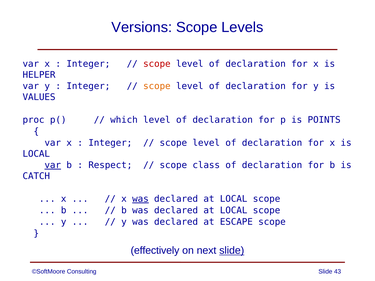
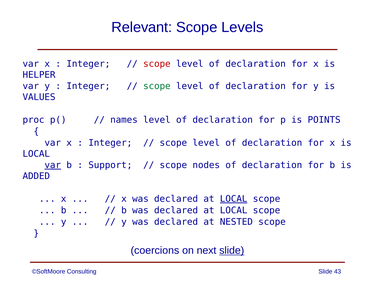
Versions: Versions -> Relevant (142, 27)
scope colour: orange -> green (157, 86)
which: which -> names (124, 120)
Respect: Respect -> Support (110, 165)
class: class -> nodes (206, 165)
CATCH: CATCH -> ADDED (36, 176)
was underline: present -> none (140, 199)
LOCAL underline: none -> present (234, 199)
ESCAPE: ESCAPE -> NESTED (236, 222)
effectively: effectively -> coercions (155, 251)
